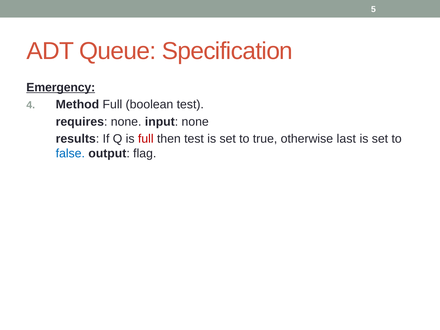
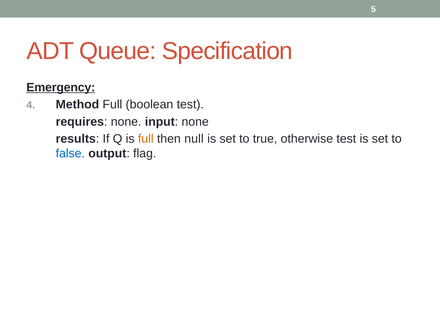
full colour: red -> orange (146, 139)
then test: test -> null (194, 139)
otherwise last: last -> test (346, 139)
